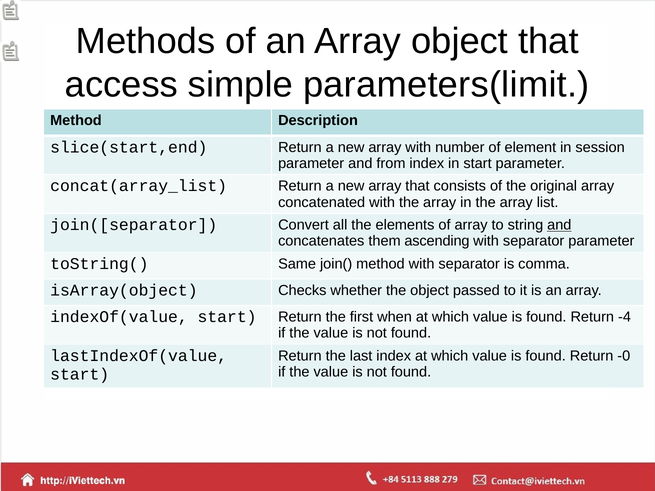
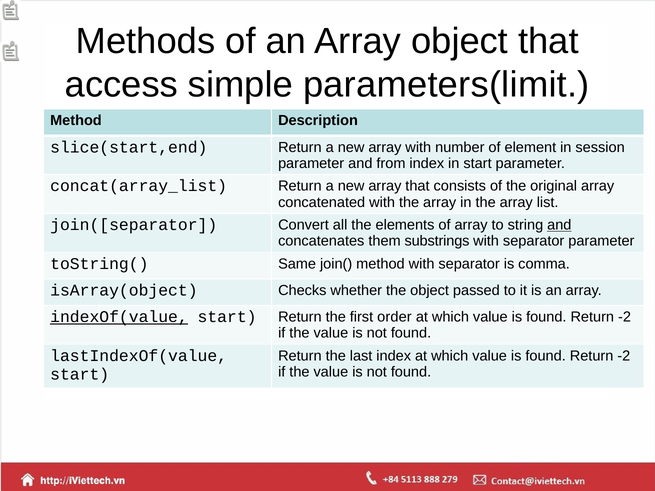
ascending: ascending -> substrings (437, 241)
indexOf(value underline: none -> present (119, 317)
when: when -> order (394, 317)
-4: -4 -> -2 (625, 317)
-0: -0 -> -2 (624, 356)
